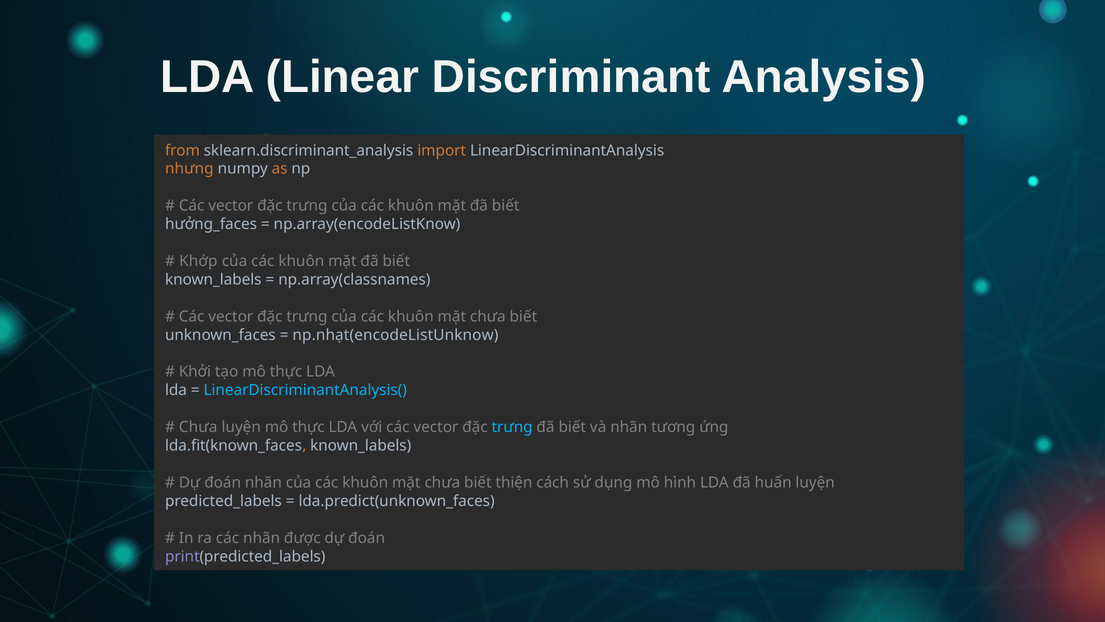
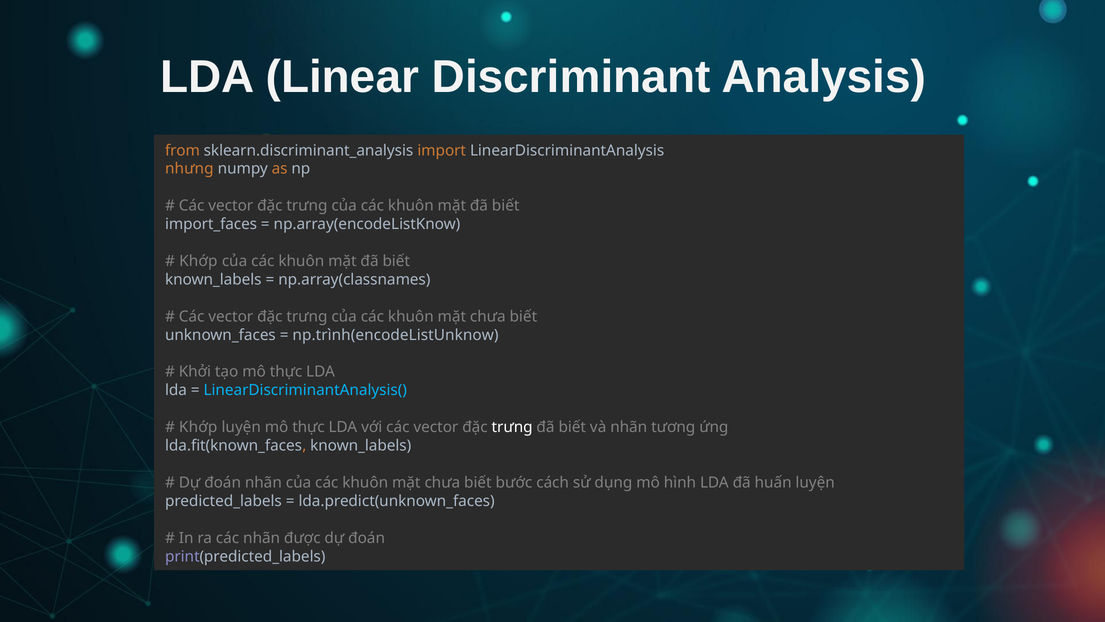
hưởng_faces: hưởng_faces -> import_faces (211, 224)
np.nhạt(encodeListUnknow: np.nhạt(encodeListUnknow -> np.trình(encodeListUnknow (395, 335)
Chưa: Chưa -> Khớp (198, 427)
trưng colour: light blue -> white (512, 427)
thiện: thiện -> bước (514, 482)
